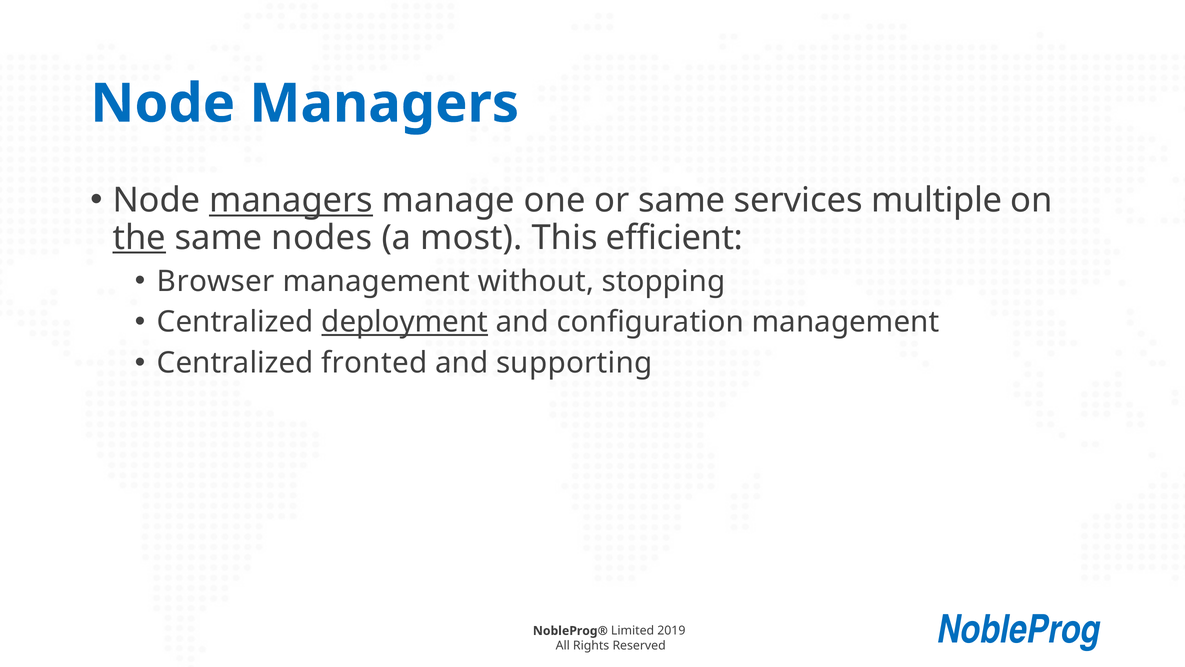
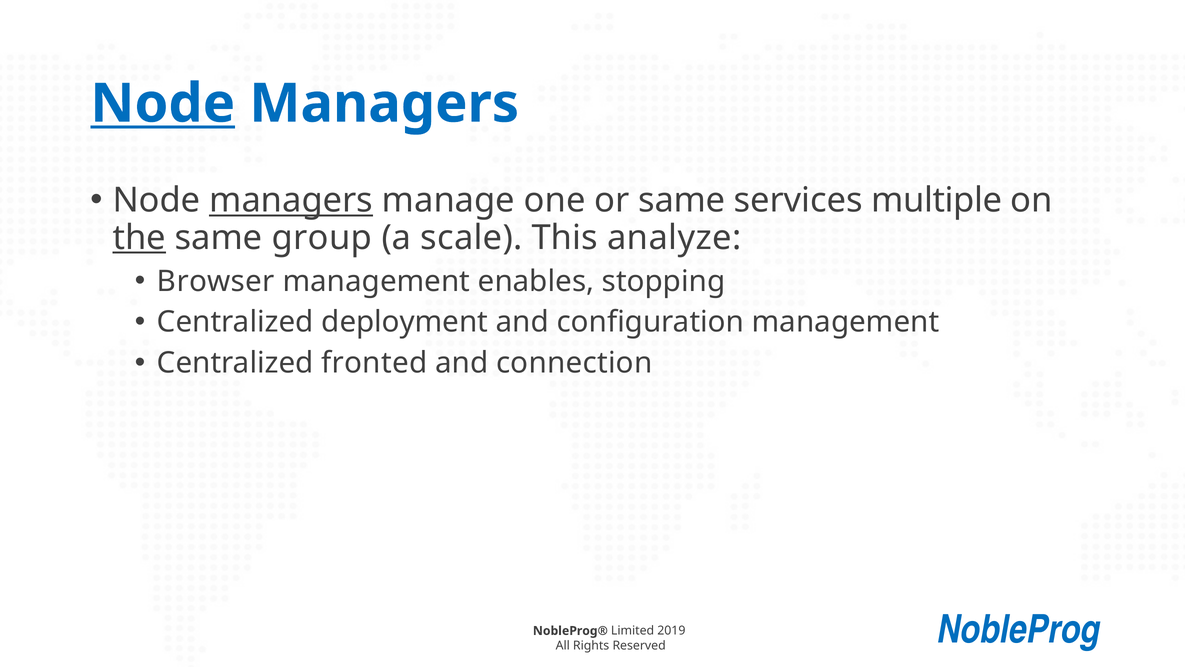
Node underline: none -> present (163, 104)
nodes: nodes -> group (322, 238)
most: most -> scale (471, 238)
efficient: efficient -> analyze (674, 238)
without: without -> enables (536, 281)
deployment underline: present -> none (405, 322)
supporting: supporting -> connection (574, 363)
